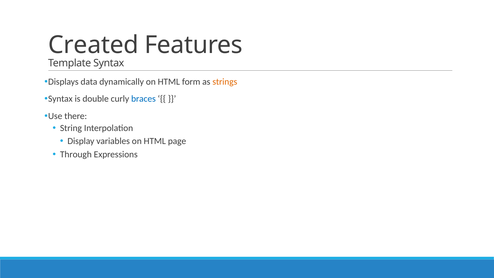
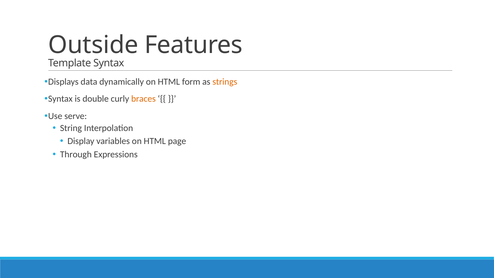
Created: Created -> Outside (93, 45)
braces colour: blue -> orange (143, 99)
there: there -> serve (76, 116)
